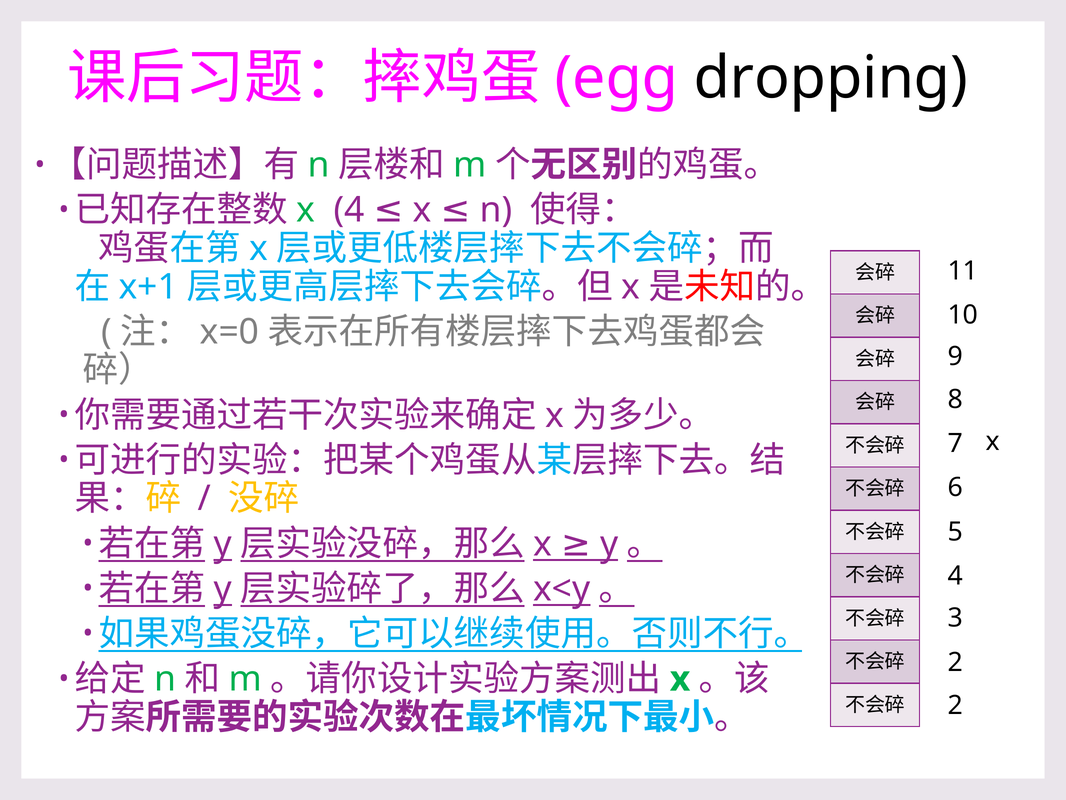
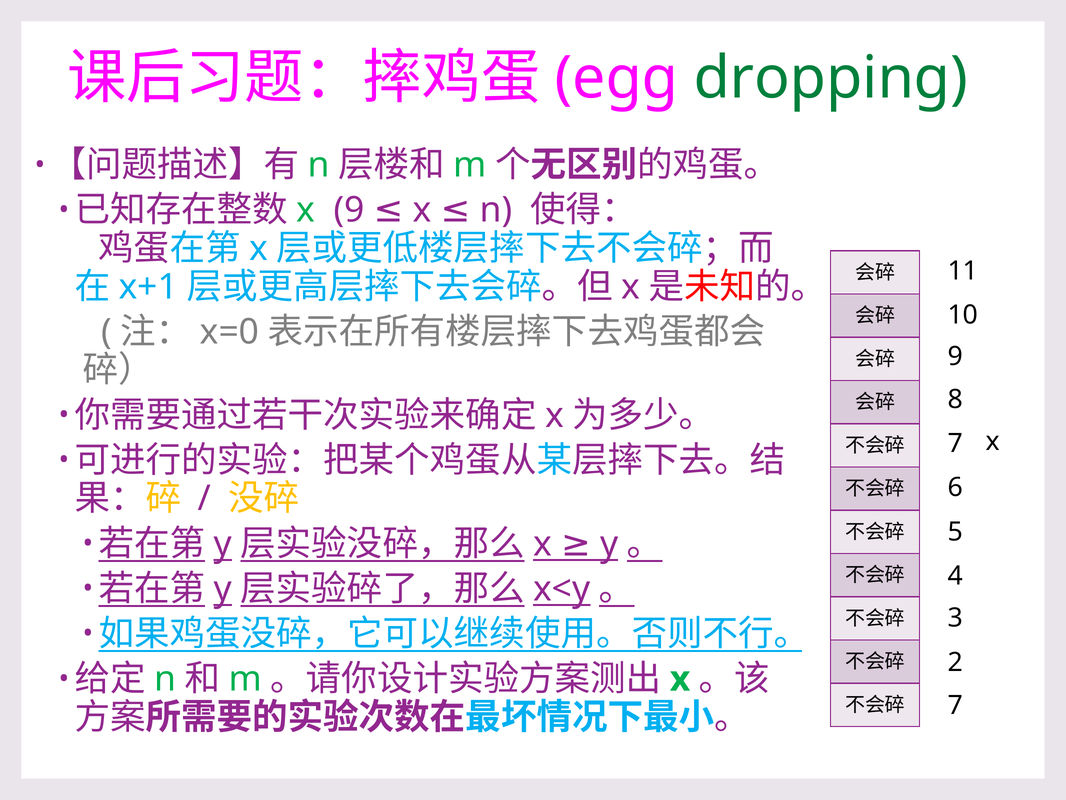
dropping colour: black -> green (831, 78)
x 4: 4 -> 9 (349, 210)
2: 2 -> 7 (955, 705)
